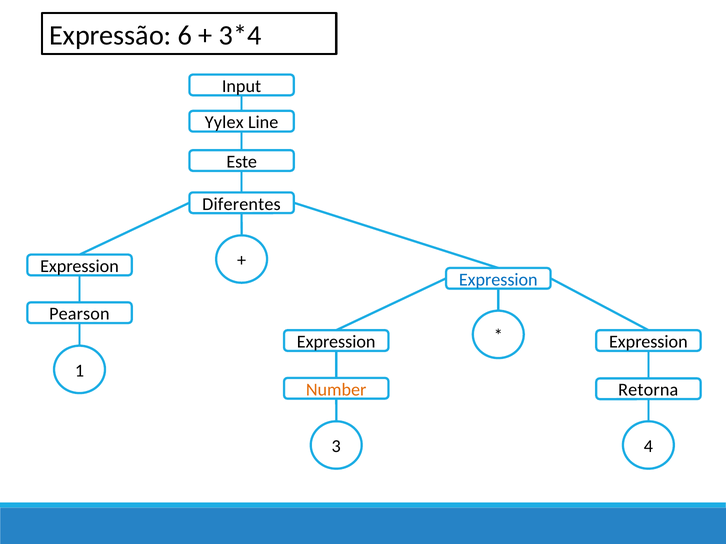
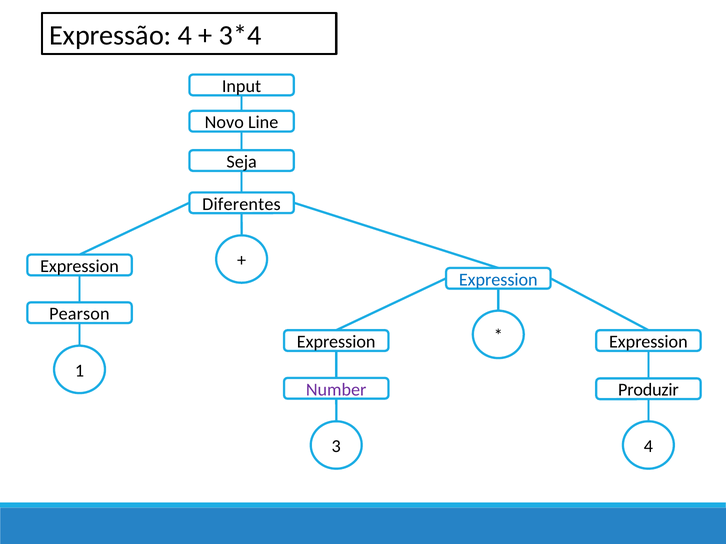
Expressão 6: 6 -> 4 (185, 36)
Yylex: Yylex -> Novo (224, 123)
Este: Este -> Seja (242, 162)
Number colour: orange -> purple (336, 390)
Retorna: Retorna -> Produzir (648, 390)
